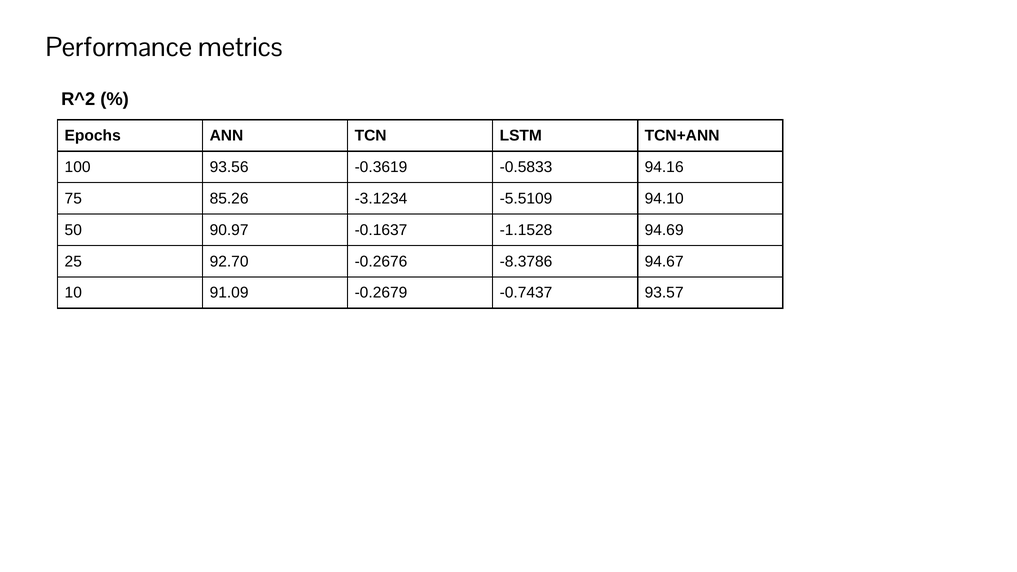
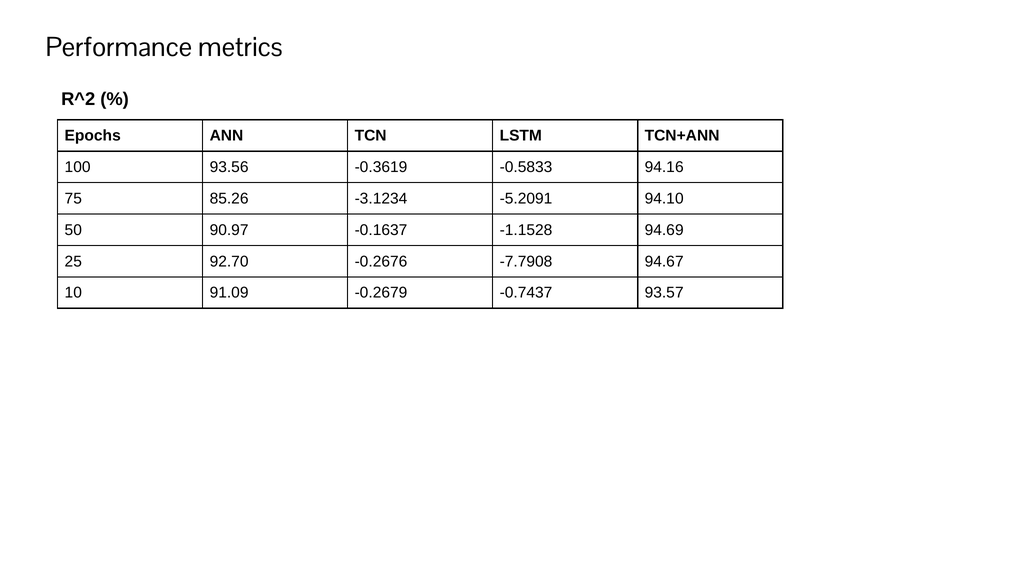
-5.5109: -5.5109 -> -5.2091 (526, 199)
-8.3786: -8.3786 -> -7.7908 (526, 261)
